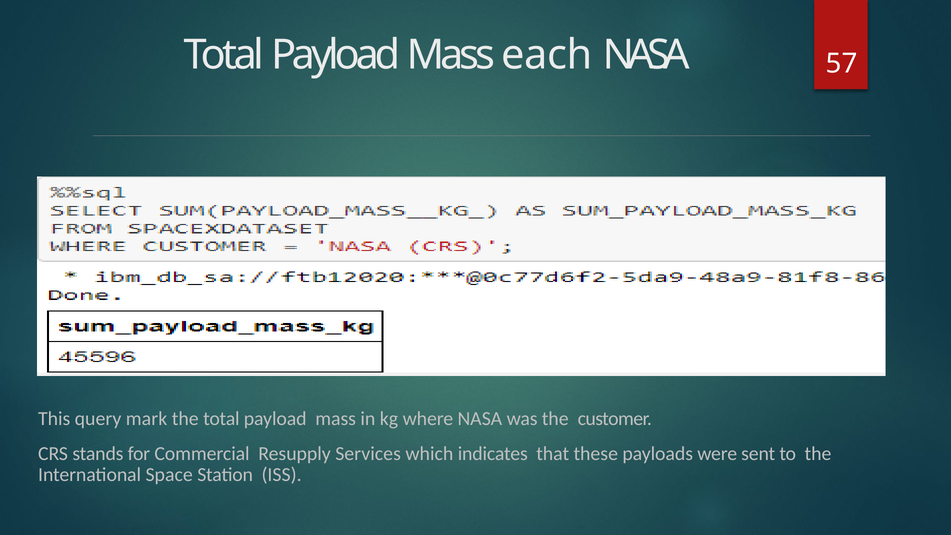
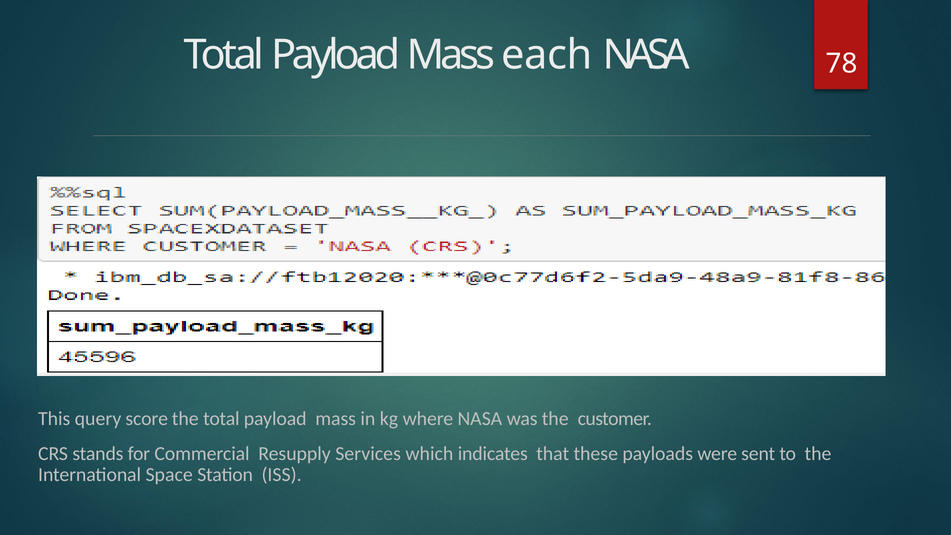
57: 57 -> 78 (842, 64)
mark: mark -> score (147, 419)
